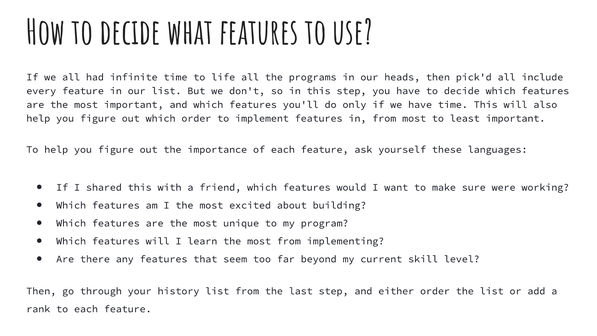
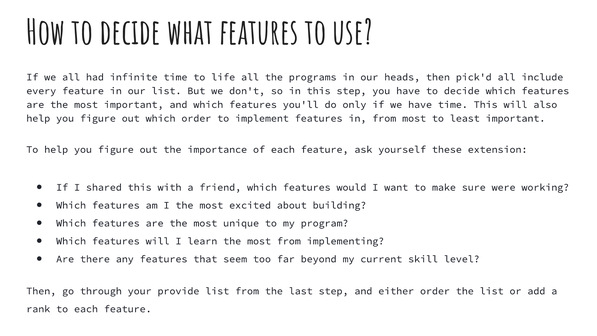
languages: languages -> extension (498, 149)
history: history -> provide (178, 291)
